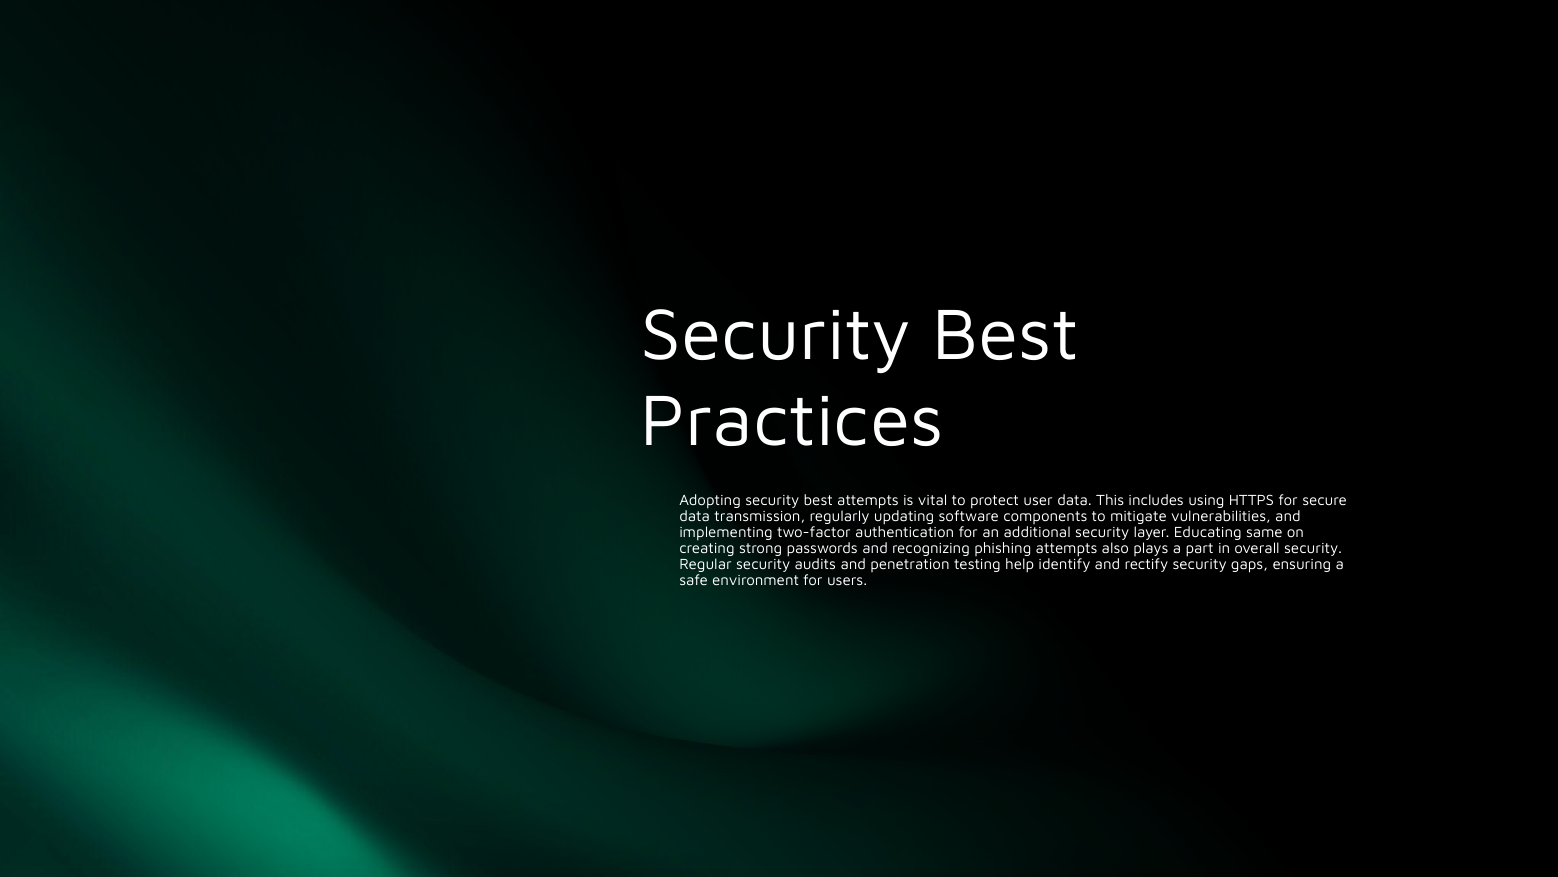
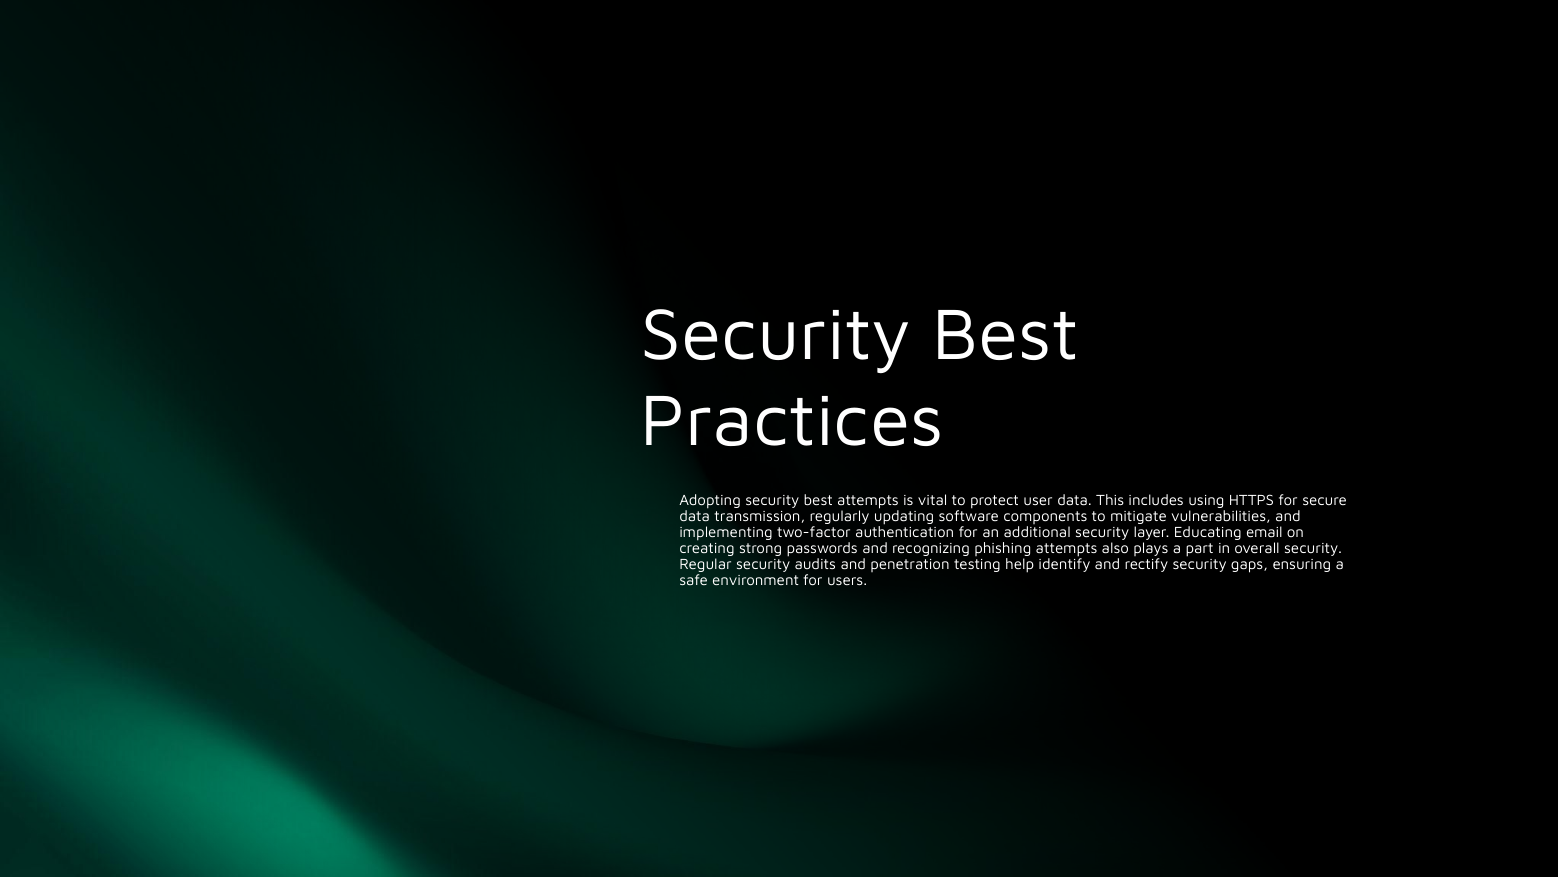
same: same -> email (1264, 532)
